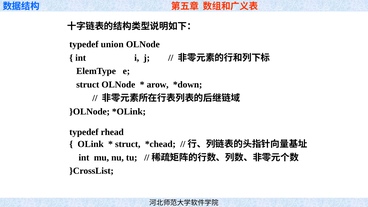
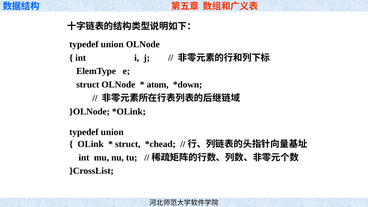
arow: arow -> atom (158, 85)
rhead: rhead -> union (112, 132)
